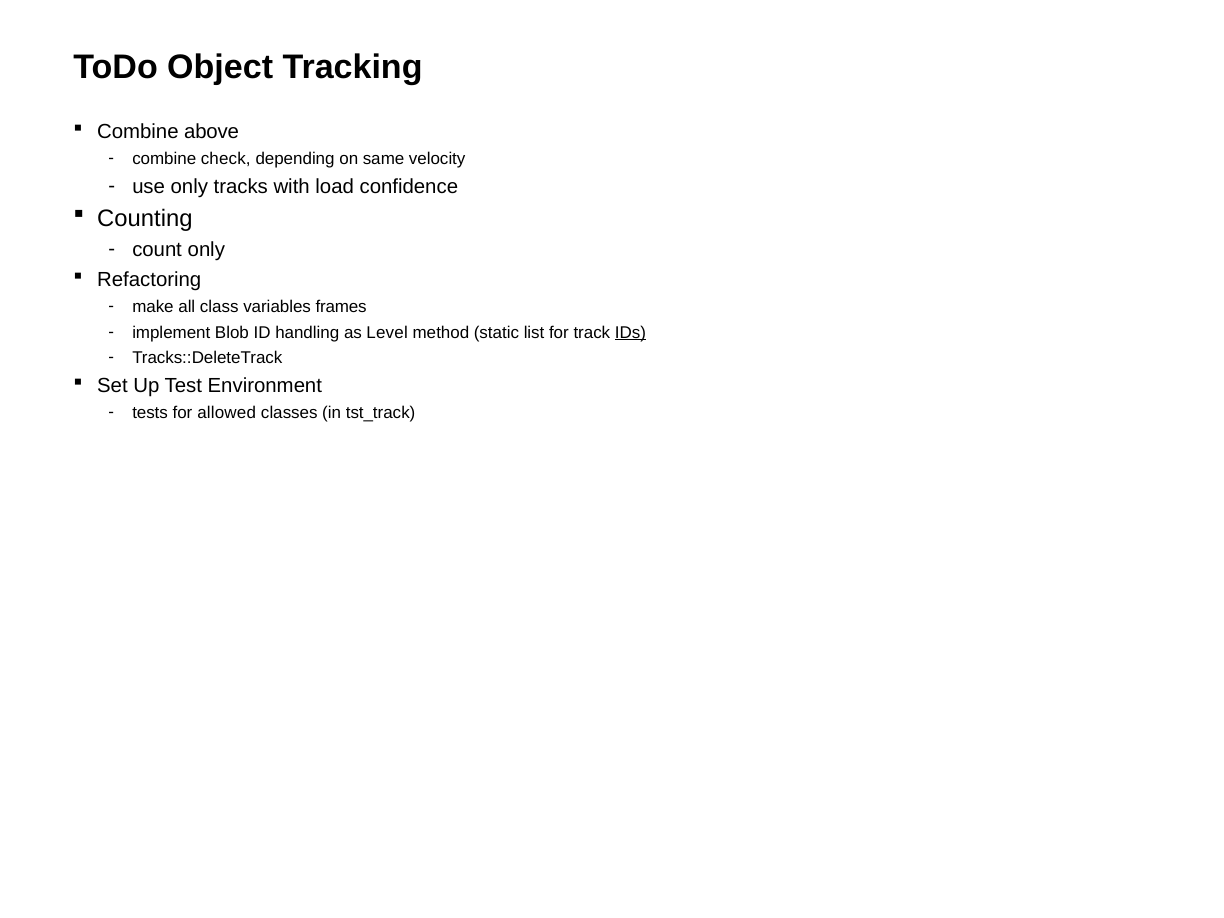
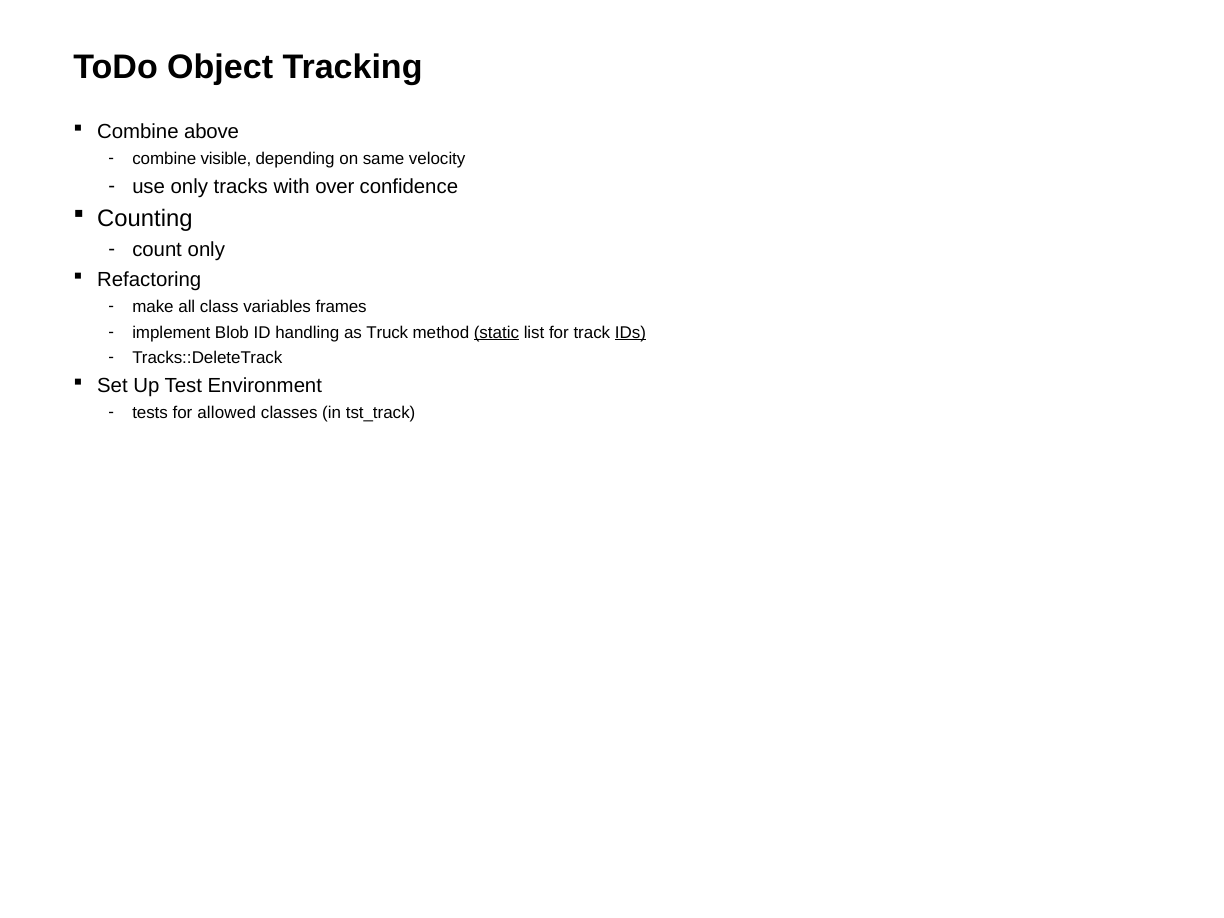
check: check -> visible (226, 159)
load: load -> over (335, 187)
Level: Level -> Truck (387, 333)
static underline: none -> present (496, 333)
